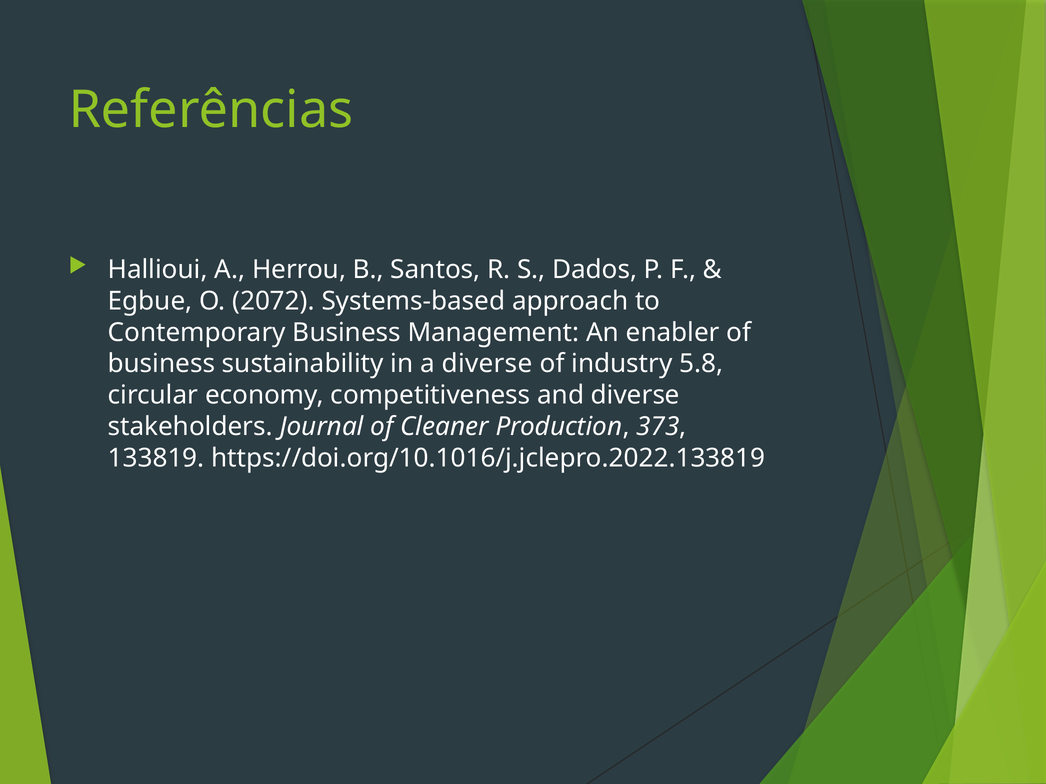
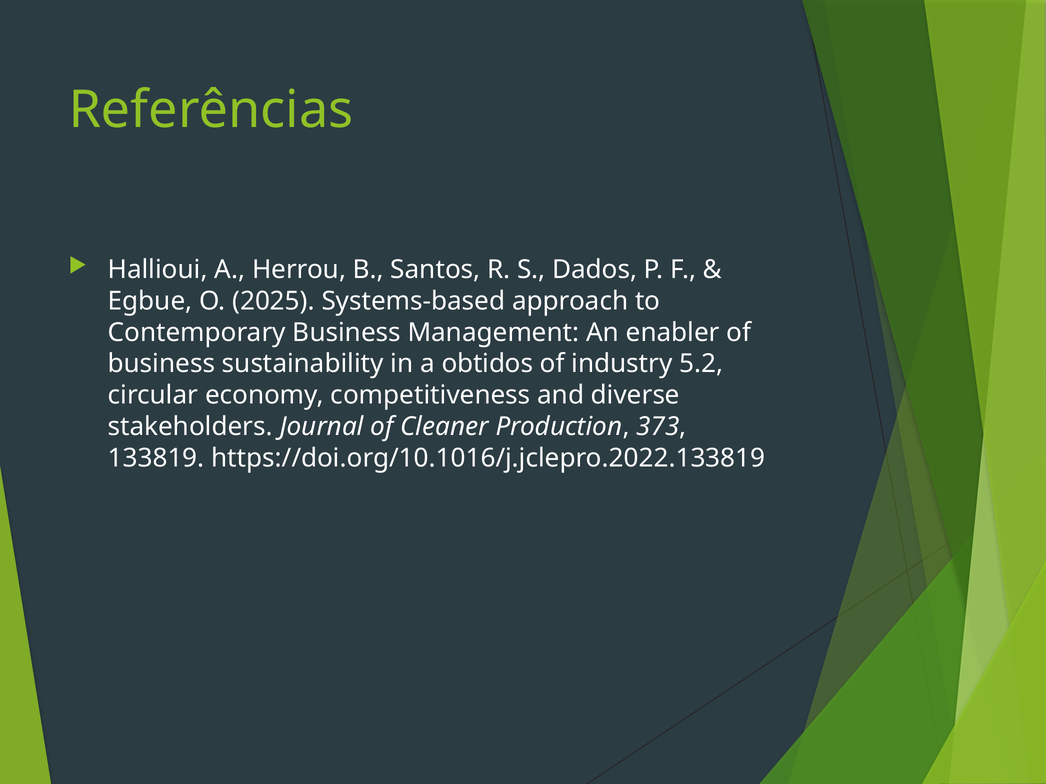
2072: 2072 -> 2025 (273, 301)
a diverse: diverse -> obtidos (487, 364)
5.8: 5.8 -> 5.2 (701, 364)
